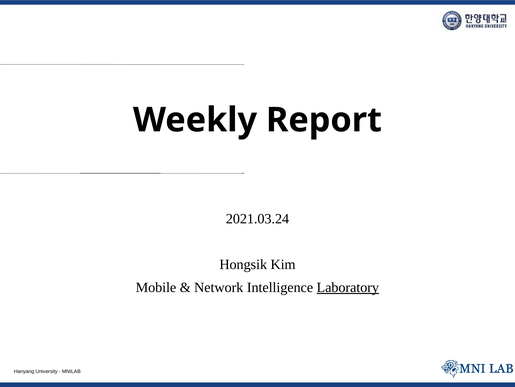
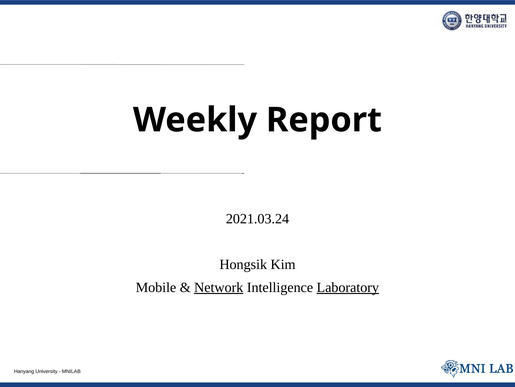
Network underline: none -> present (219, 287)
